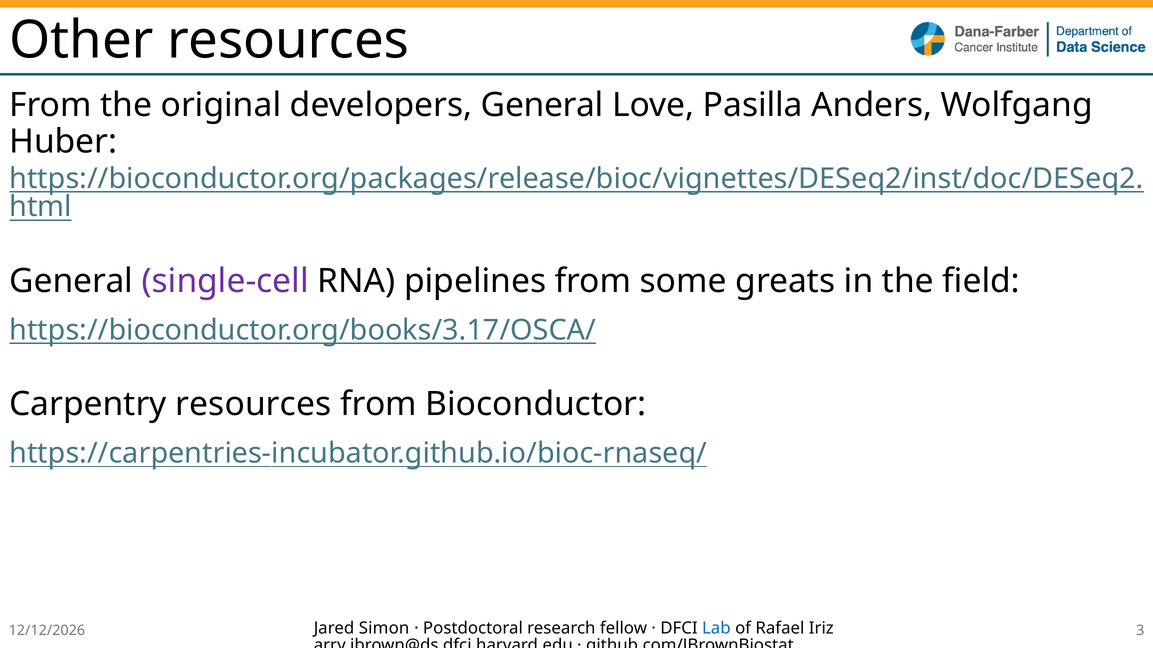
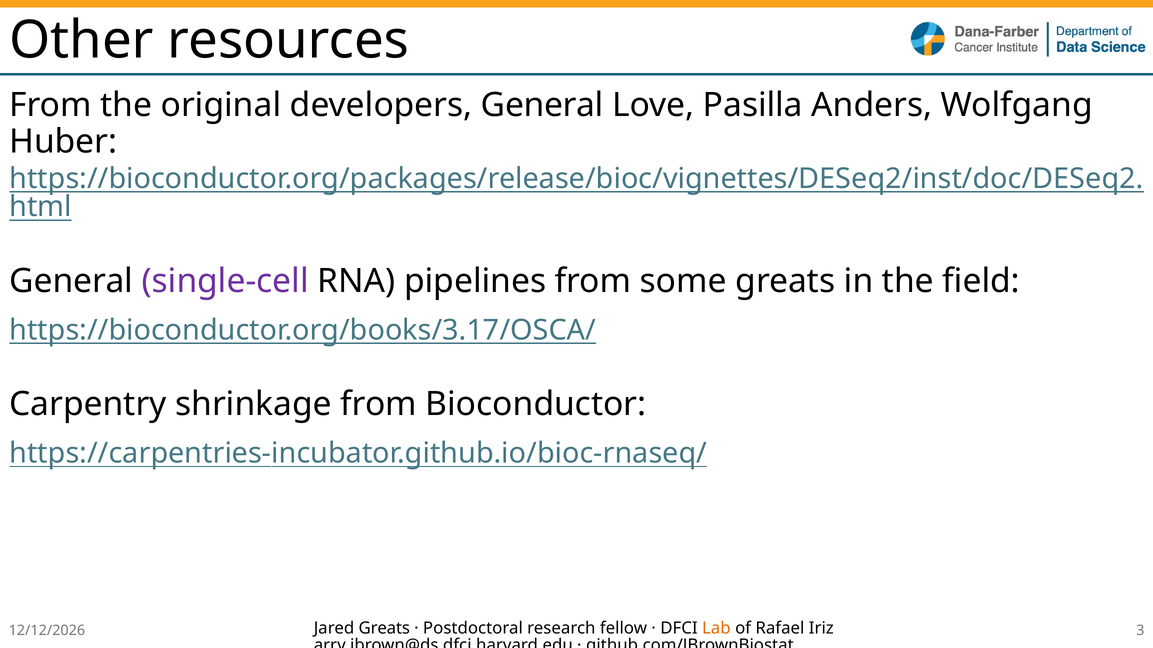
Carpentry resources: resources -> shrinkage (253, 405)
Jared Simon: Simon -> Greats (384, 629)
Lab colour: blue -> orange (716, 629)
